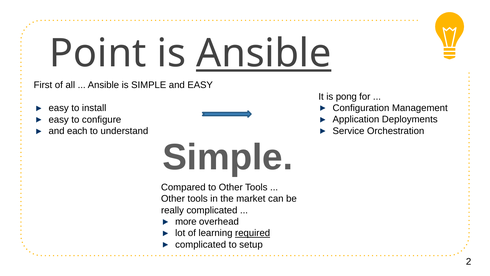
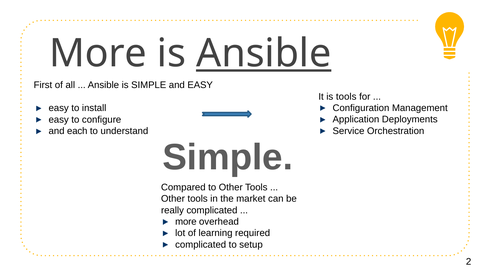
Point: Point -> More (98, 53)
is pong: pong -> tools (346, 96)
required underline: present -> none (253, 233)
